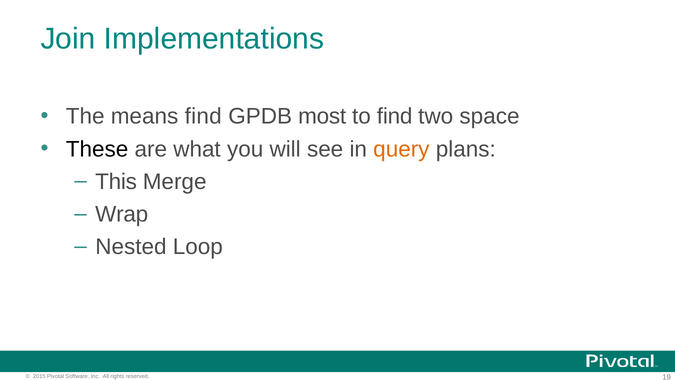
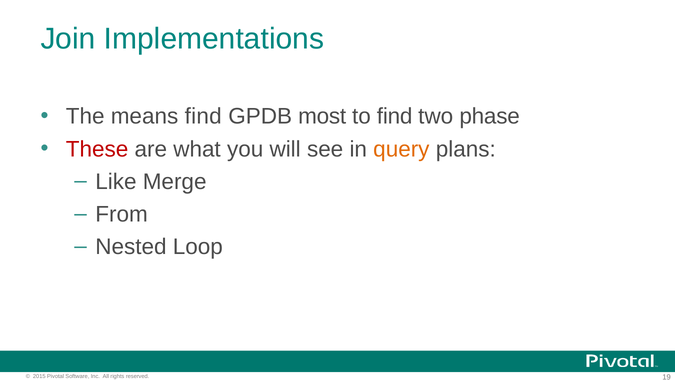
space: space -> phase (490, 116)
These colour: black -> red (97, 149)
This: This -> Like (116, 182)
Wrap: Wrap -> From (122, 214)
